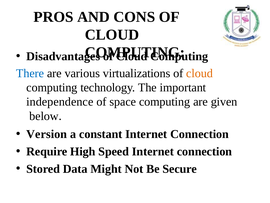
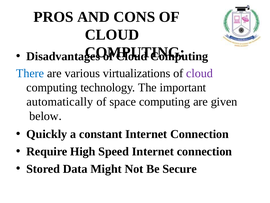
cloud colour: orange -> purple (200, 73)
independence: independence -> automatically (60, 102)
Version: Version -> Quickly (47, 134)
